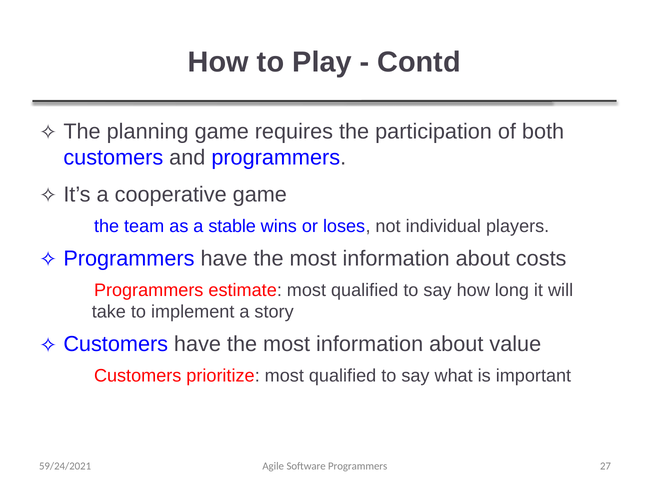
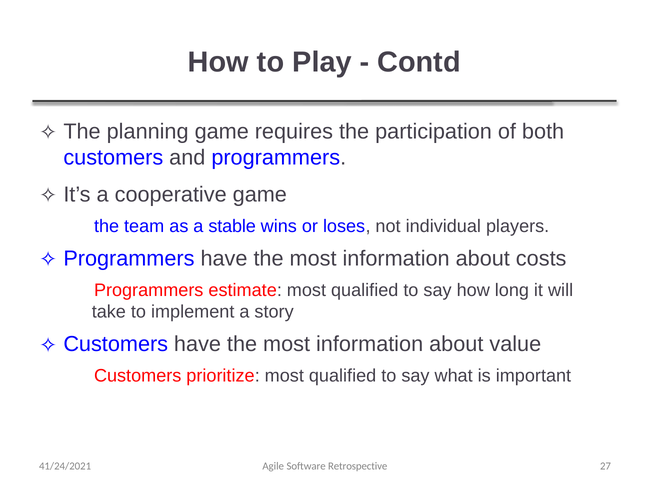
59/24/2021: 59/24/2021 -> 41/24/2021 (65, 466)
Software Programmers: Programmers -> Retrospective (358, 466)
